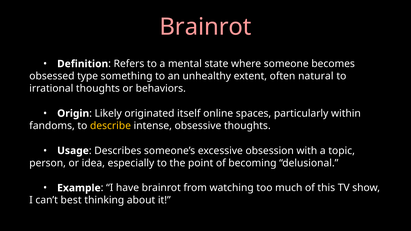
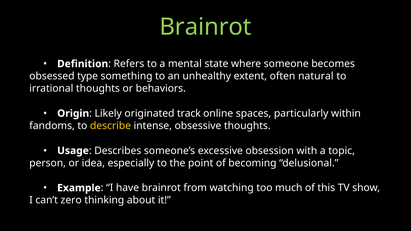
Brainrot colour: pink -> light green (206, 27)
itself: itself -> track (189, 114)
best: best -> zero (71, 200)
